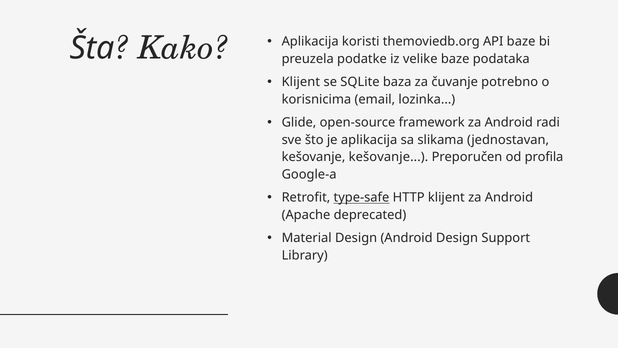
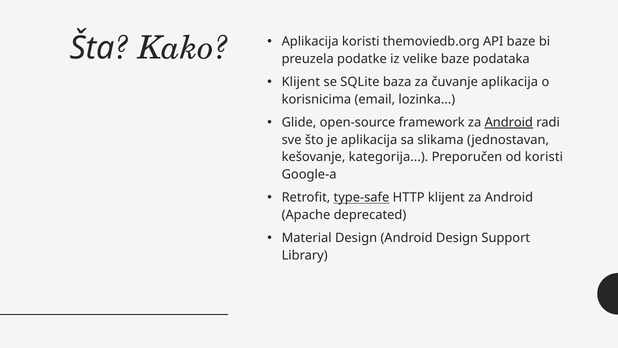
čuvanje potrebno: potrebno -> aplikacija (510, 82)
Android underline: none -> present (509, 122)
kešovanje kešovanje: kešovanje -> kategorija (388, 157)
od profila: profila -> koristi (544, 157)
